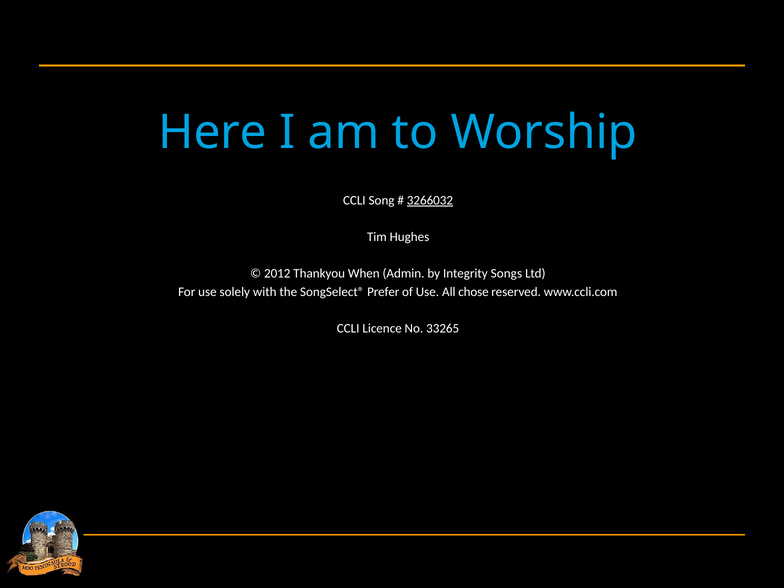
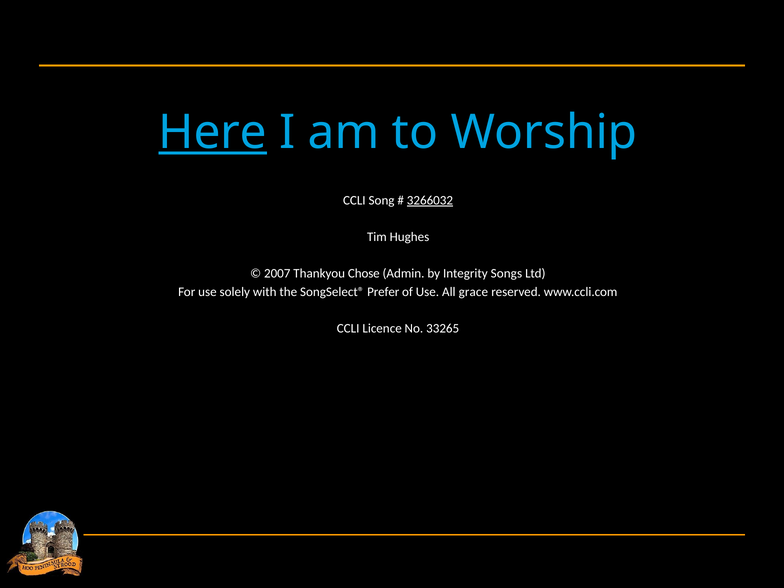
Here underline: none -> present (213, 132)
2012: 2012 -> 2007 (277, 274)
When: When -> Chose (364, 274)
chose: chose -> grace (473, 292)
